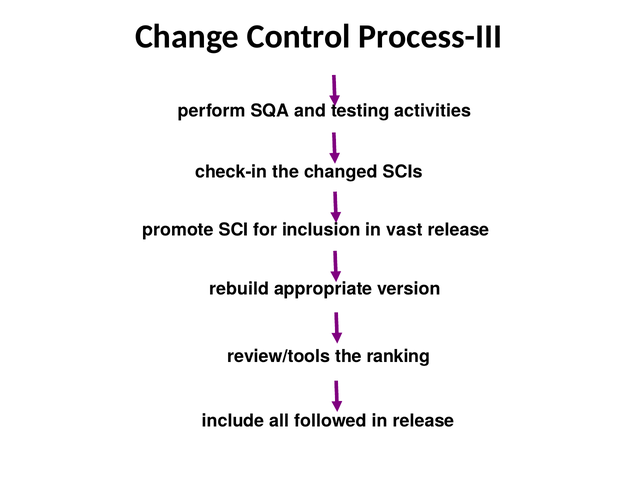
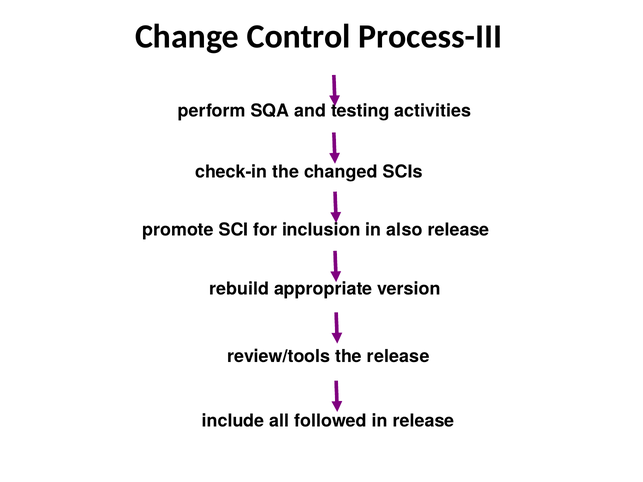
vast: vast -> also (404, 230)
the ranking: ranking -> release (398, 357)
